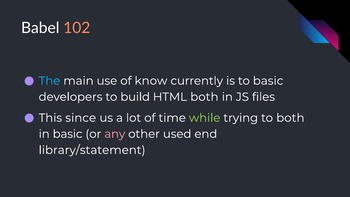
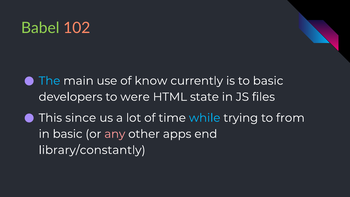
Babel colour: white -> light green (40, 28)
build: build -> were (135, 97)
HTML both: both -> state (204, 97)
while colour: light green -> light blue (205, 118)
to both: both -> from (290, 118)
used: used -> apps (177, 134)
library/statement: library/statement -> library/constantly (92, 150)
